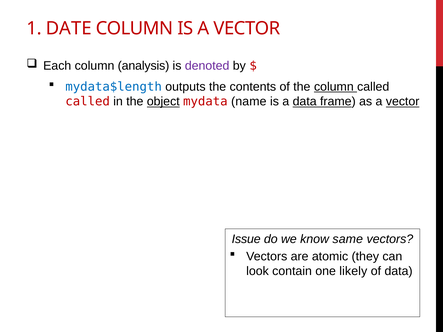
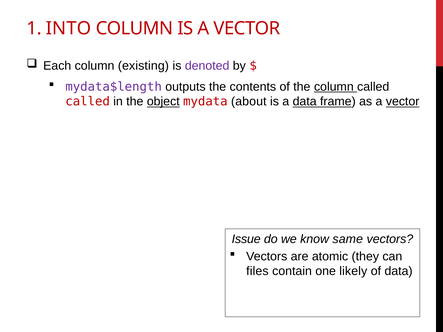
DATE: DATE -> INTO (69, 29)
analysis: analysis -> existing (143, 66)
mydata$length colour: blue -> purple (114, 87)
name: name -> about (249, 102)
look: look -> files (257, 271)
